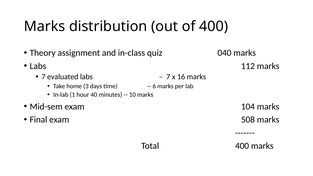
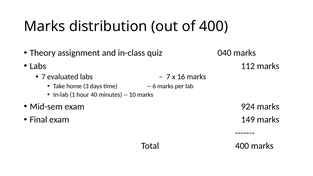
104: 104 -> 924 (248, 107)
508: 508 -> 149 (248, 120)
